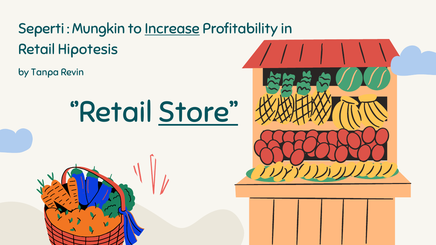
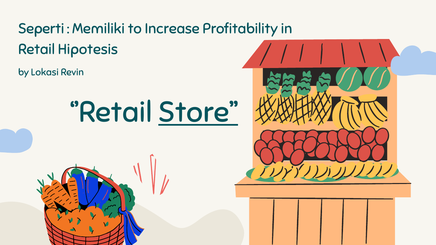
Mungkin: Mungkin -> Memiliki (99, 29)
Increase underline: present -> none (172, 29)
Tanpa: Tanpa -> Lokasi (45, 72)
